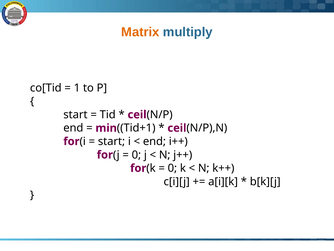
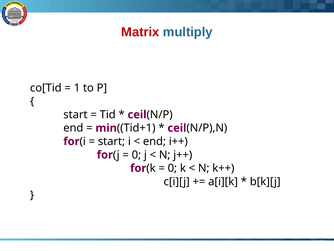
Matrix colour: orange -> red (140, 32)
